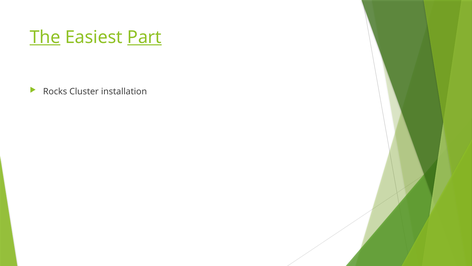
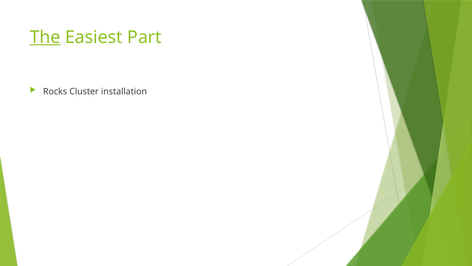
Part underline: present -> none (144, 37)
